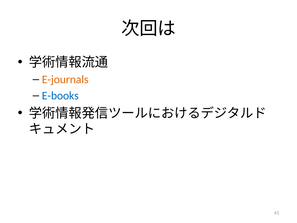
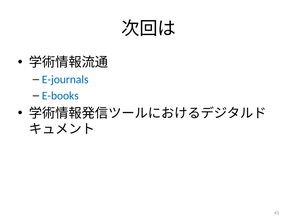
E-journals colour: orange -> blue (65, 79)
